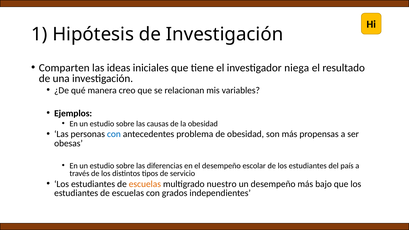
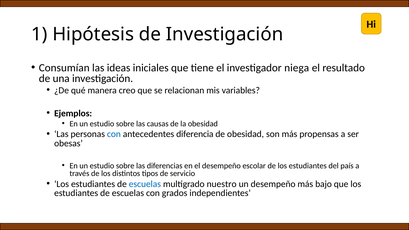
Comparten: Comparten -> Consumían (64, 68)
problema: problema -> diferencia (195, 134)
escuelas colour: orange -> blue (145, 184)
